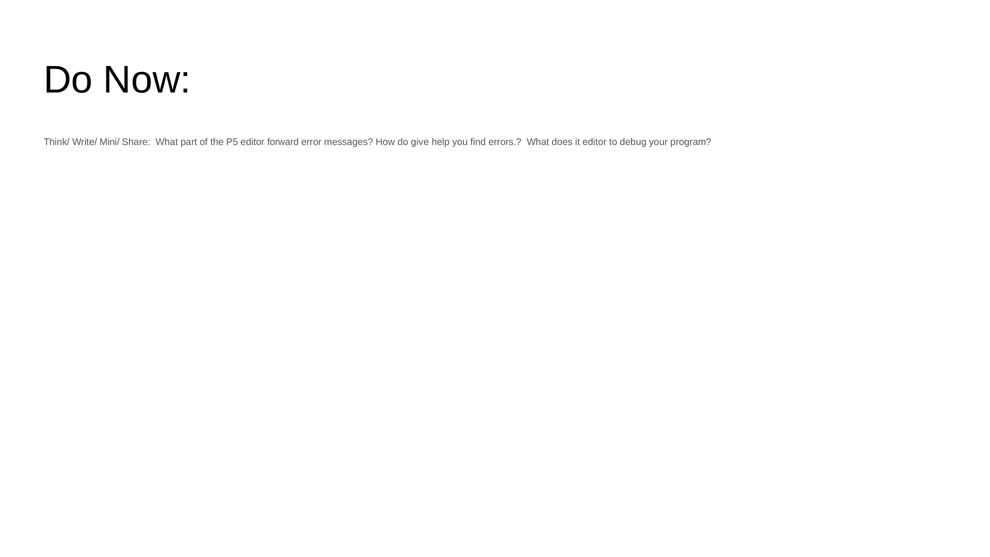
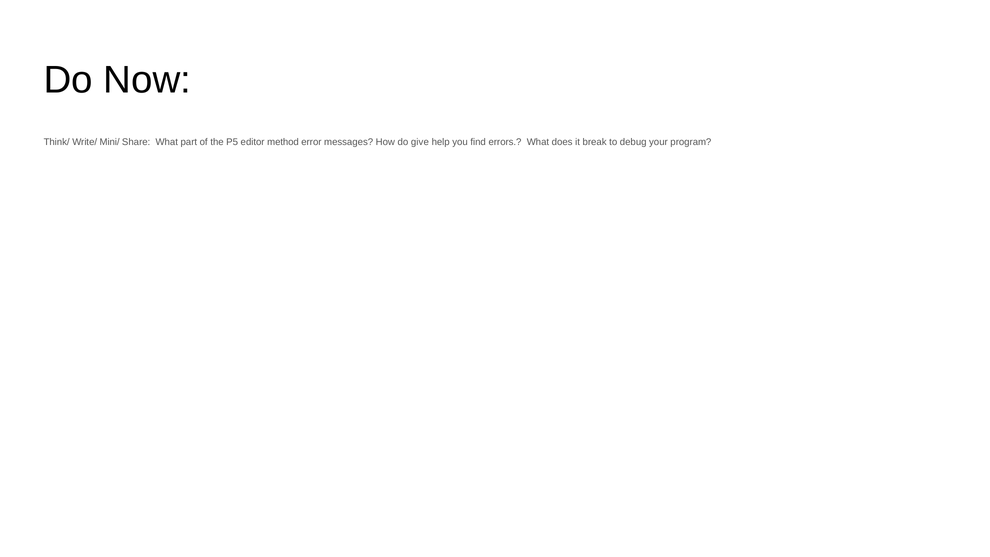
forward: forward -> method (283, 142)
it editor: editor -> break (595, 142)
